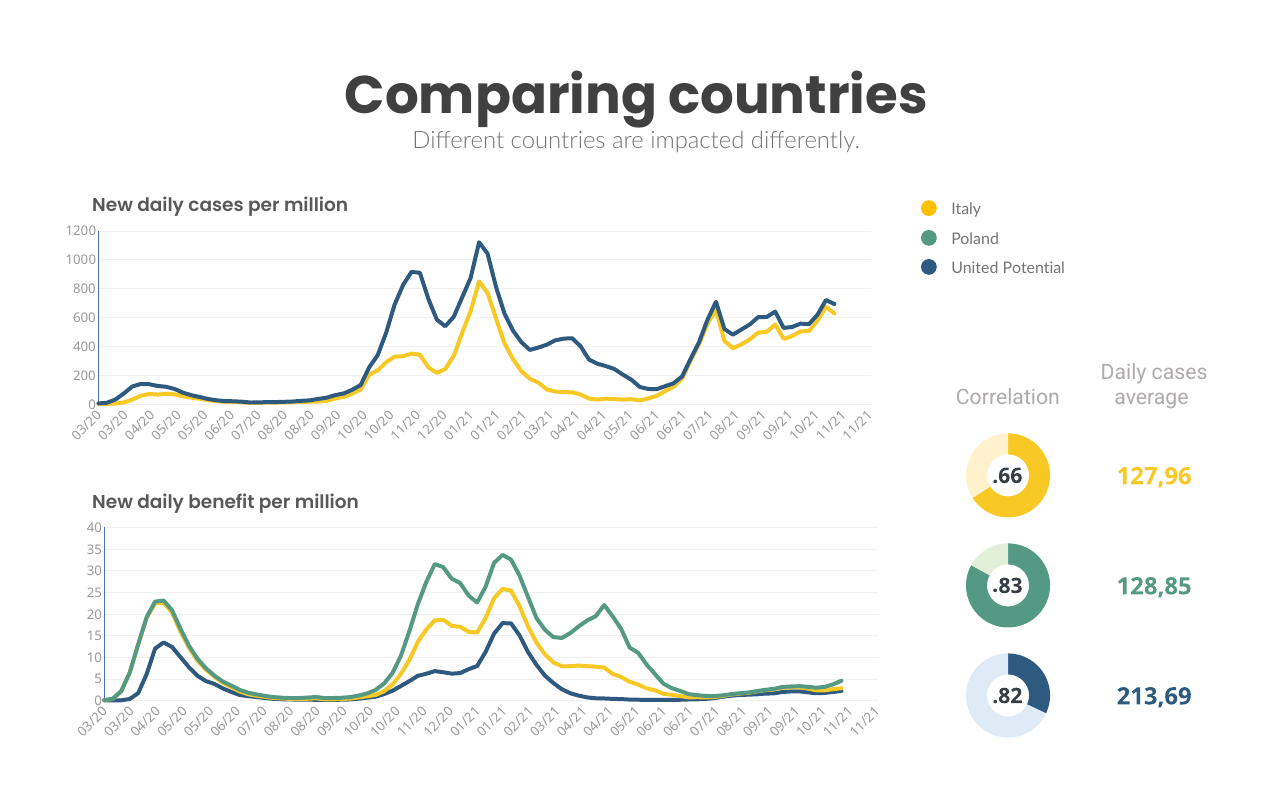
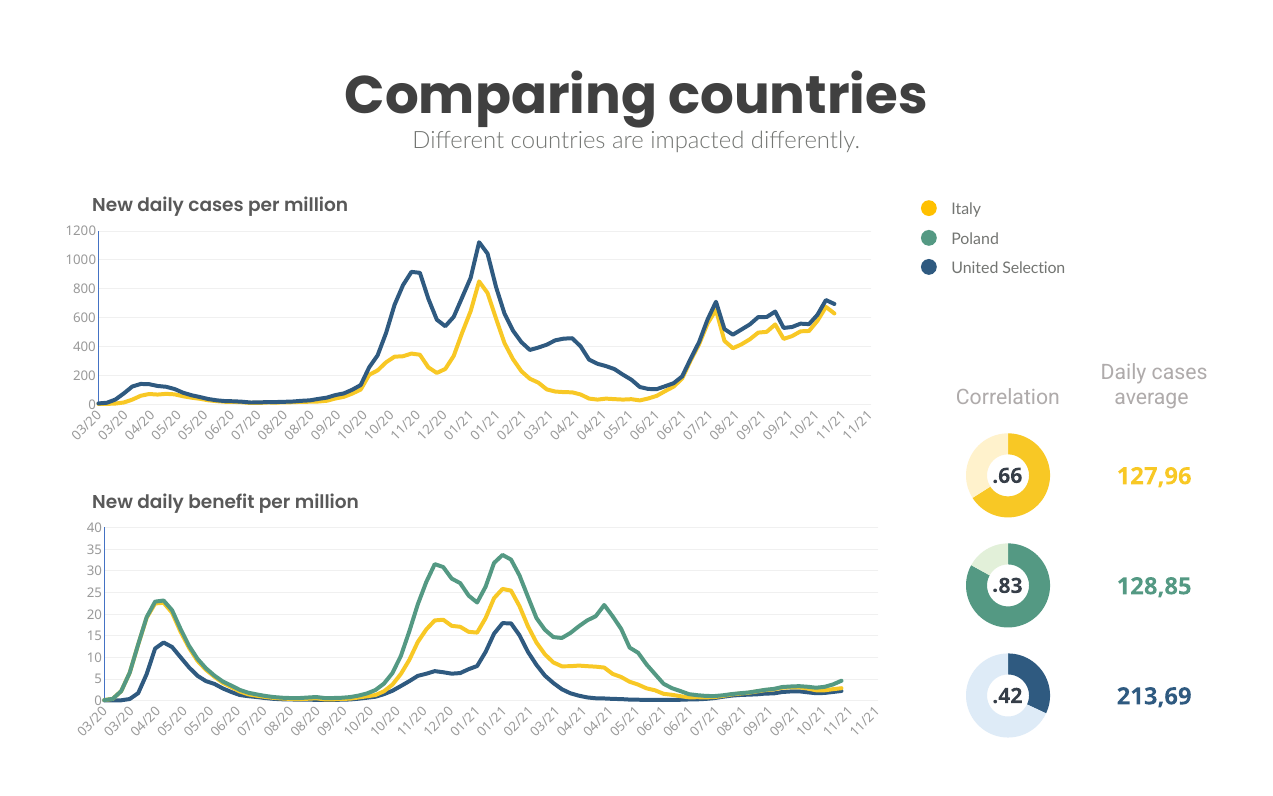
Potential: Potential -> Selection (1034, 268)
.82: .82 -> .42 (1007, 696)
